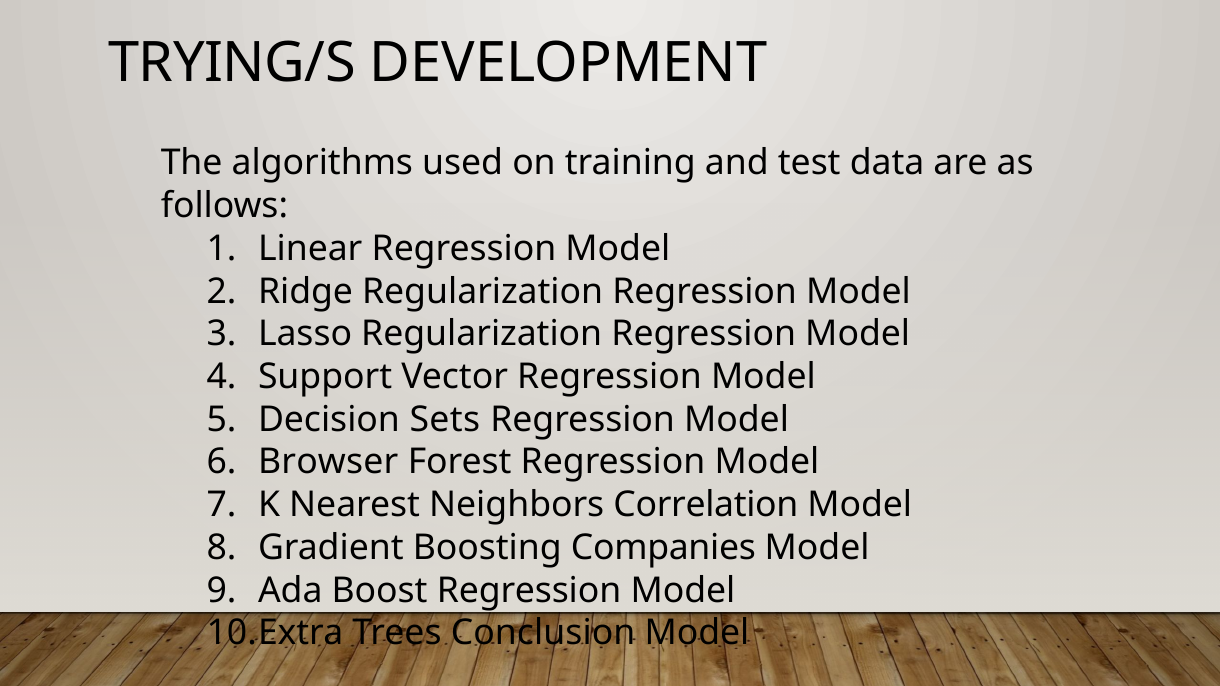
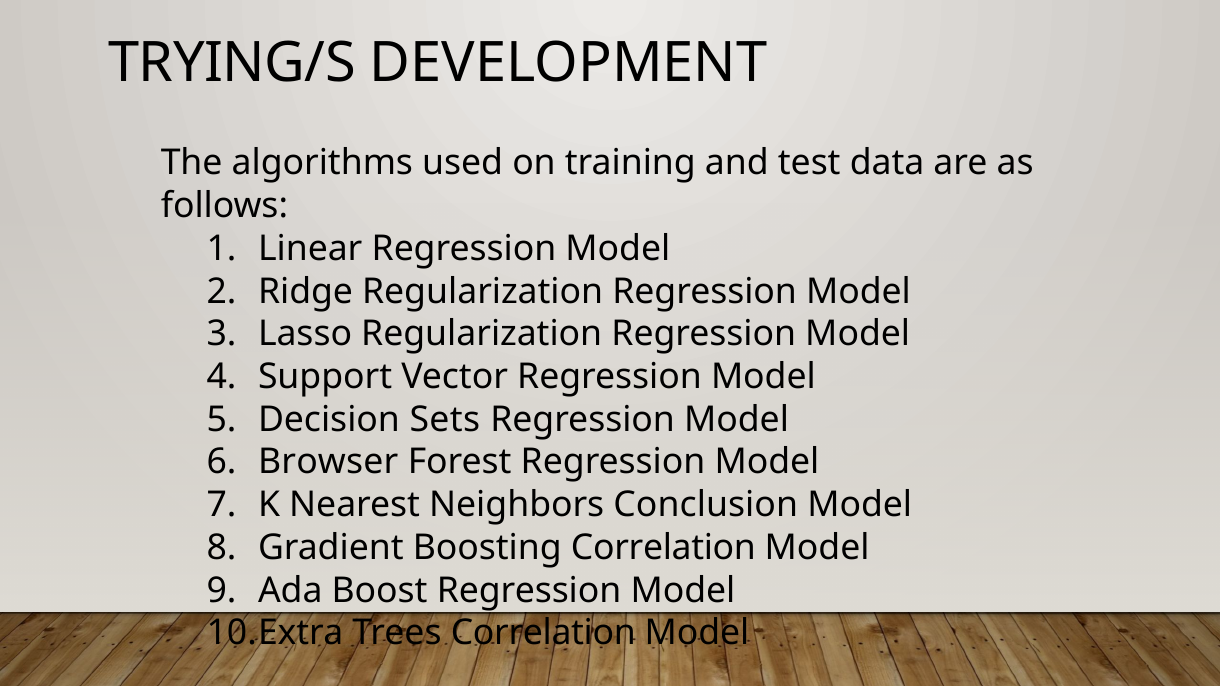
Correlation: Correlation -> Conclusion (706, 505)
Boosting Companies: Companies -> Correlation (663, 548)
Trees Conclusion: Conclusion -> Correlation (543, 633)
